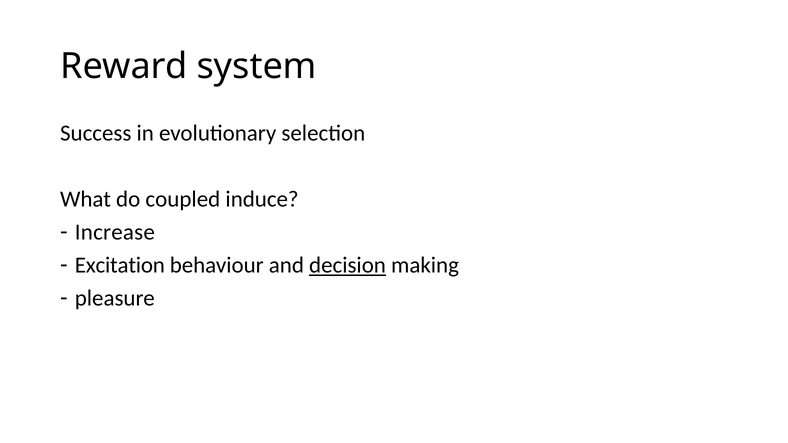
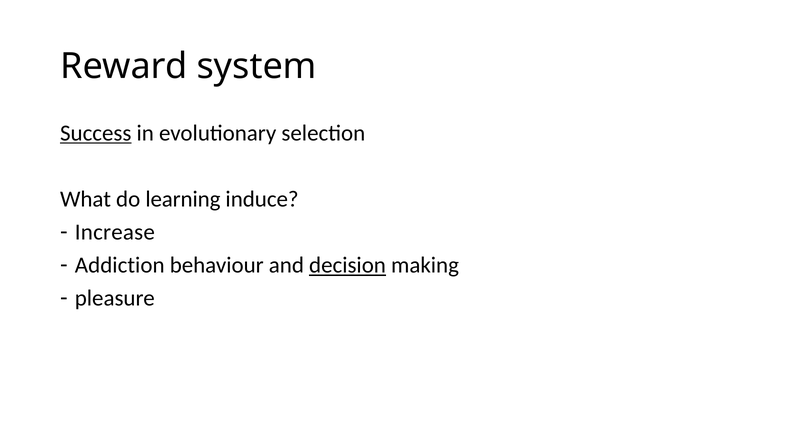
Success underline: none -> present (96, 133)
coupled: coupled -> learning (183, 199)
Excitation: Excitation -> Addiction (120, 265)
